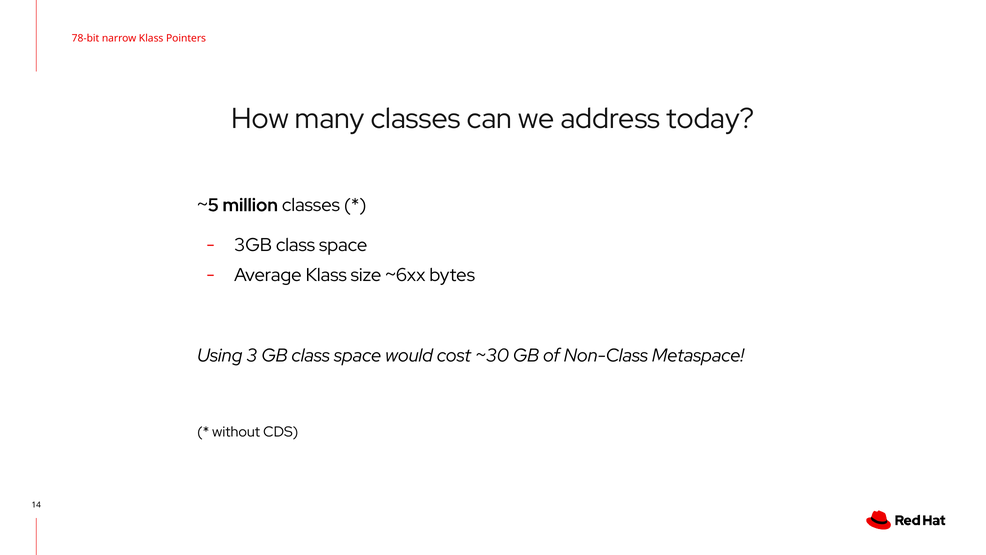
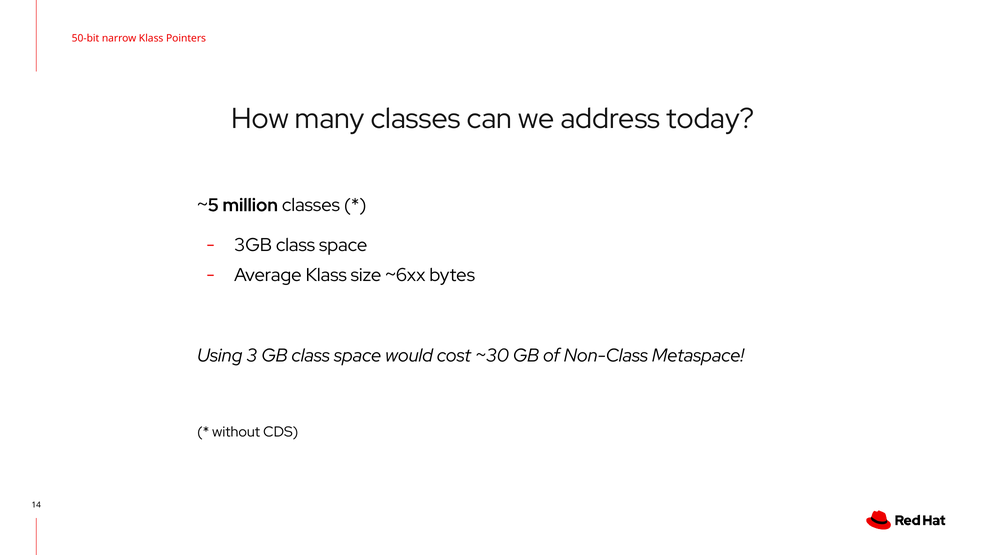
78-bit: 78-bit -> 50-bit (86, 38)
